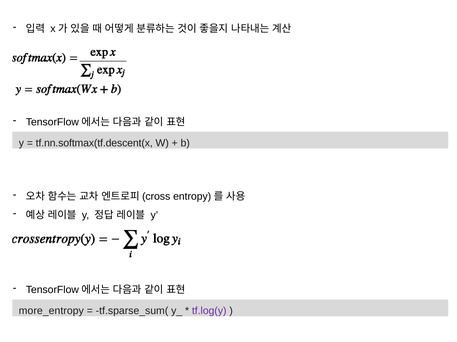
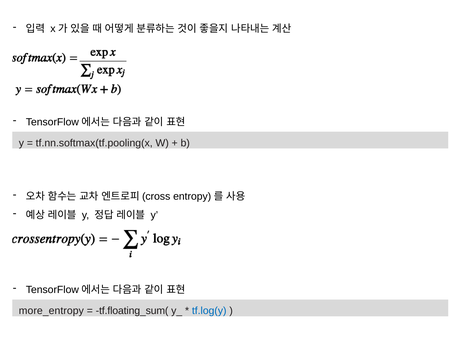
tf.nn.softmax(tf.descent(x: tf.nn.softmax(tf.descent(x -> tf.nn.softmax(tf.pooling(x (94, 143)
tf.sparse_sum(: tf.sparse_sum( -> tf.floating_sum( (132, 312)
tf.log(y colour: purple -> blue (209, 312)
